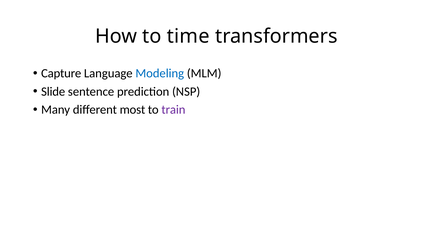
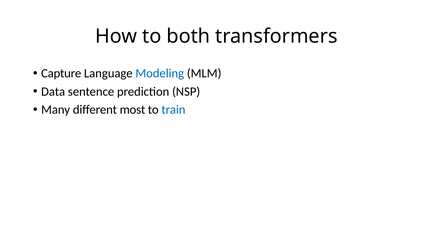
time: time -> both (188, 36)
Slide: Slide -> Data (53, 91)
train colour: purple -> blue (173, 110)
